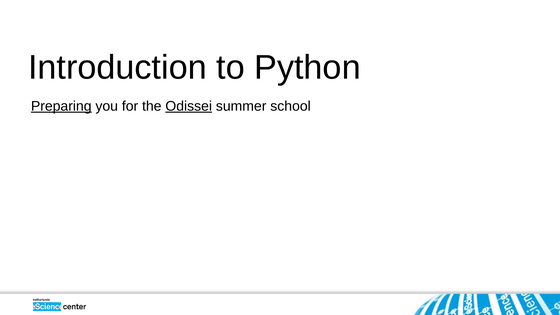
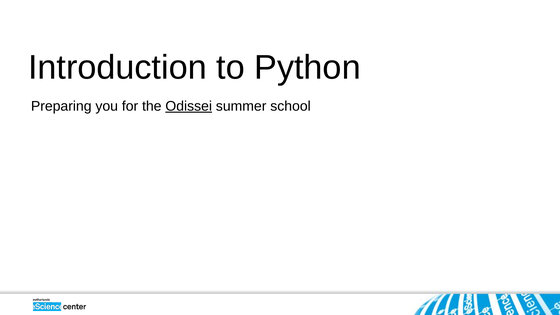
Preparing underline: present -> none (61, 106)
